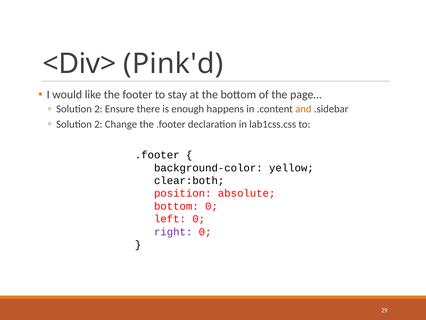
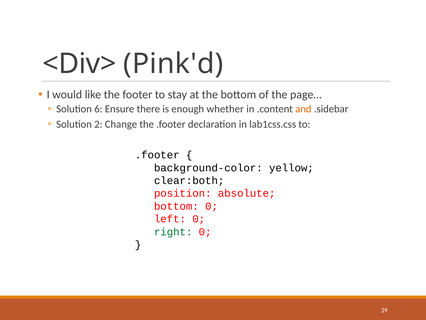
2: 2 -> 6 (98, 109)
happens: happens -> whether (225, 109)
right colour: purple -> green (173, 231)
